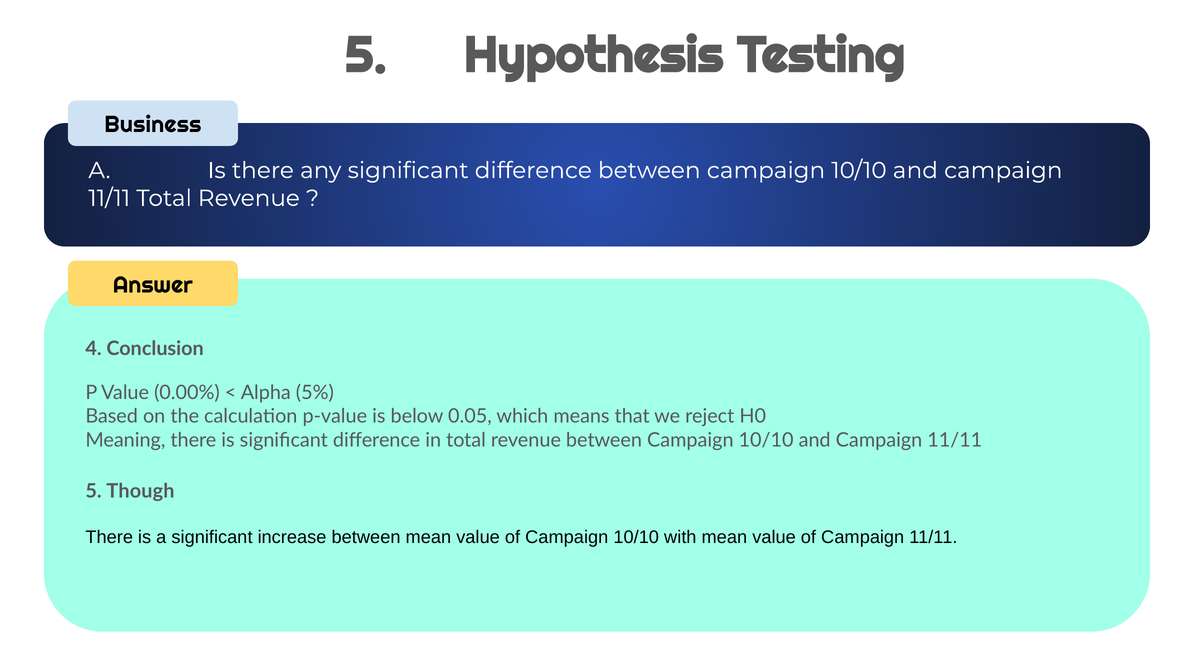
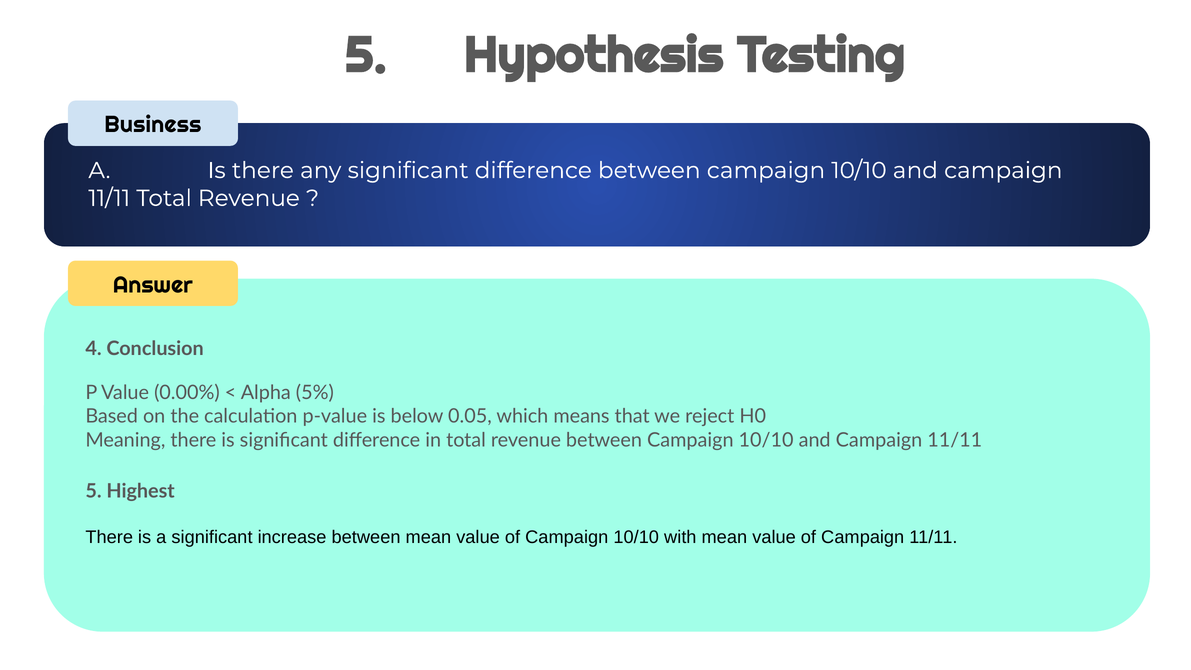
Though: Though -> Highest (141, 491)
